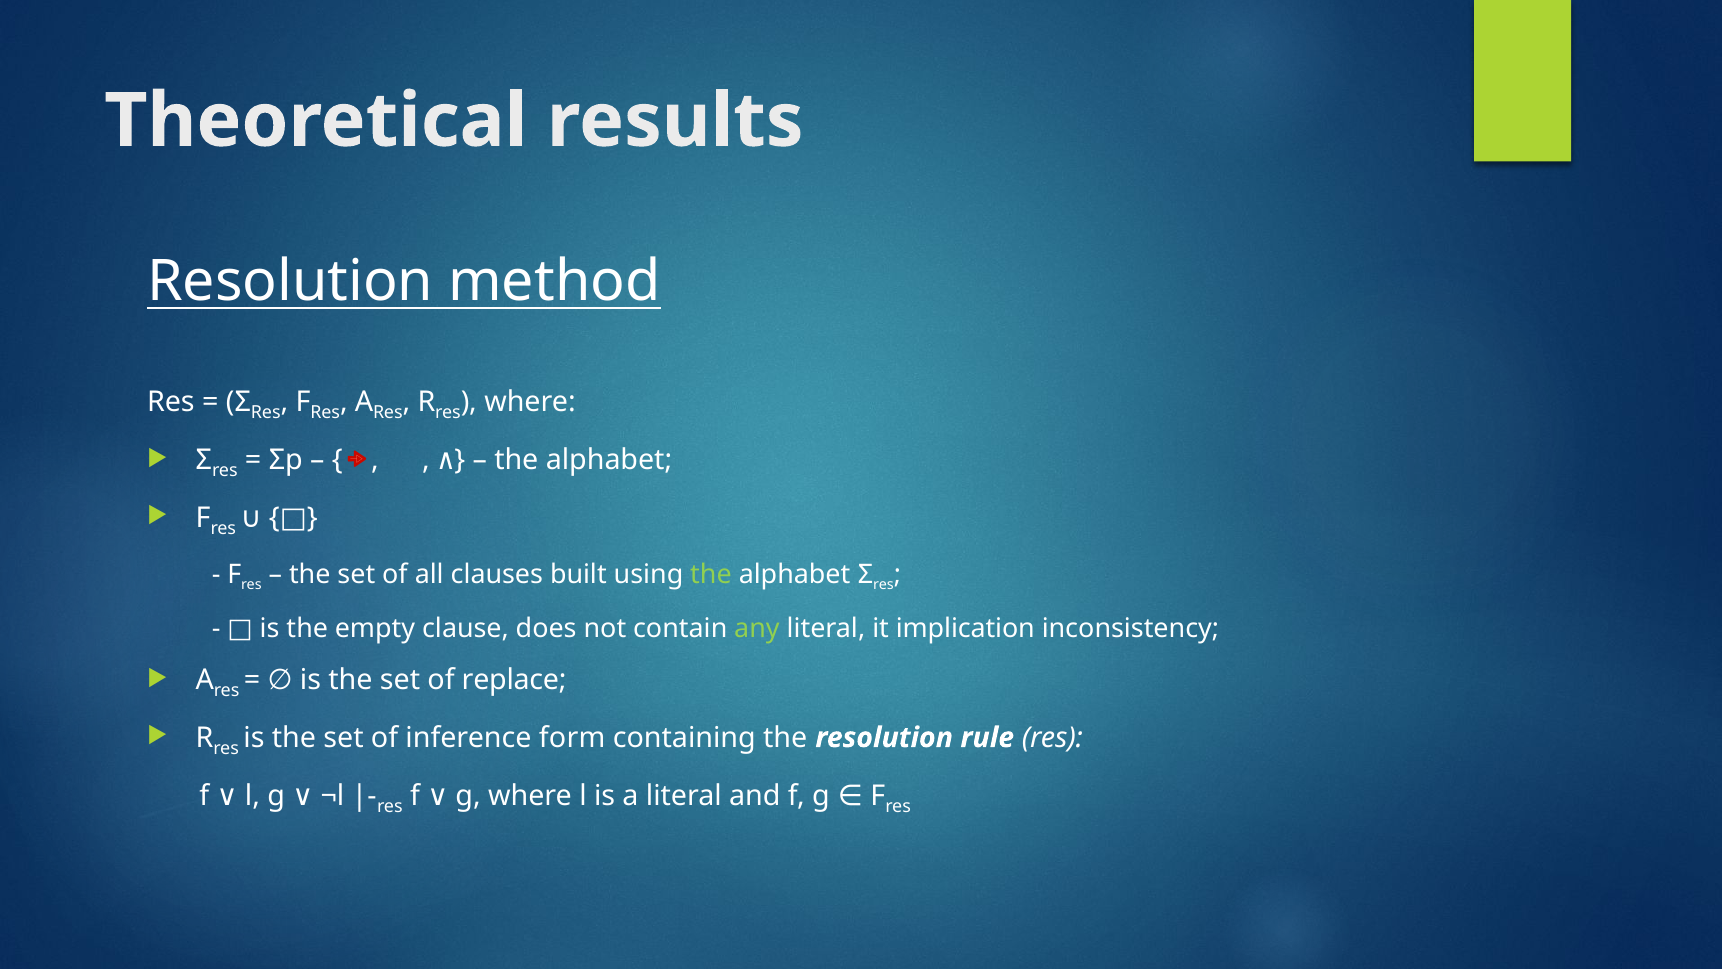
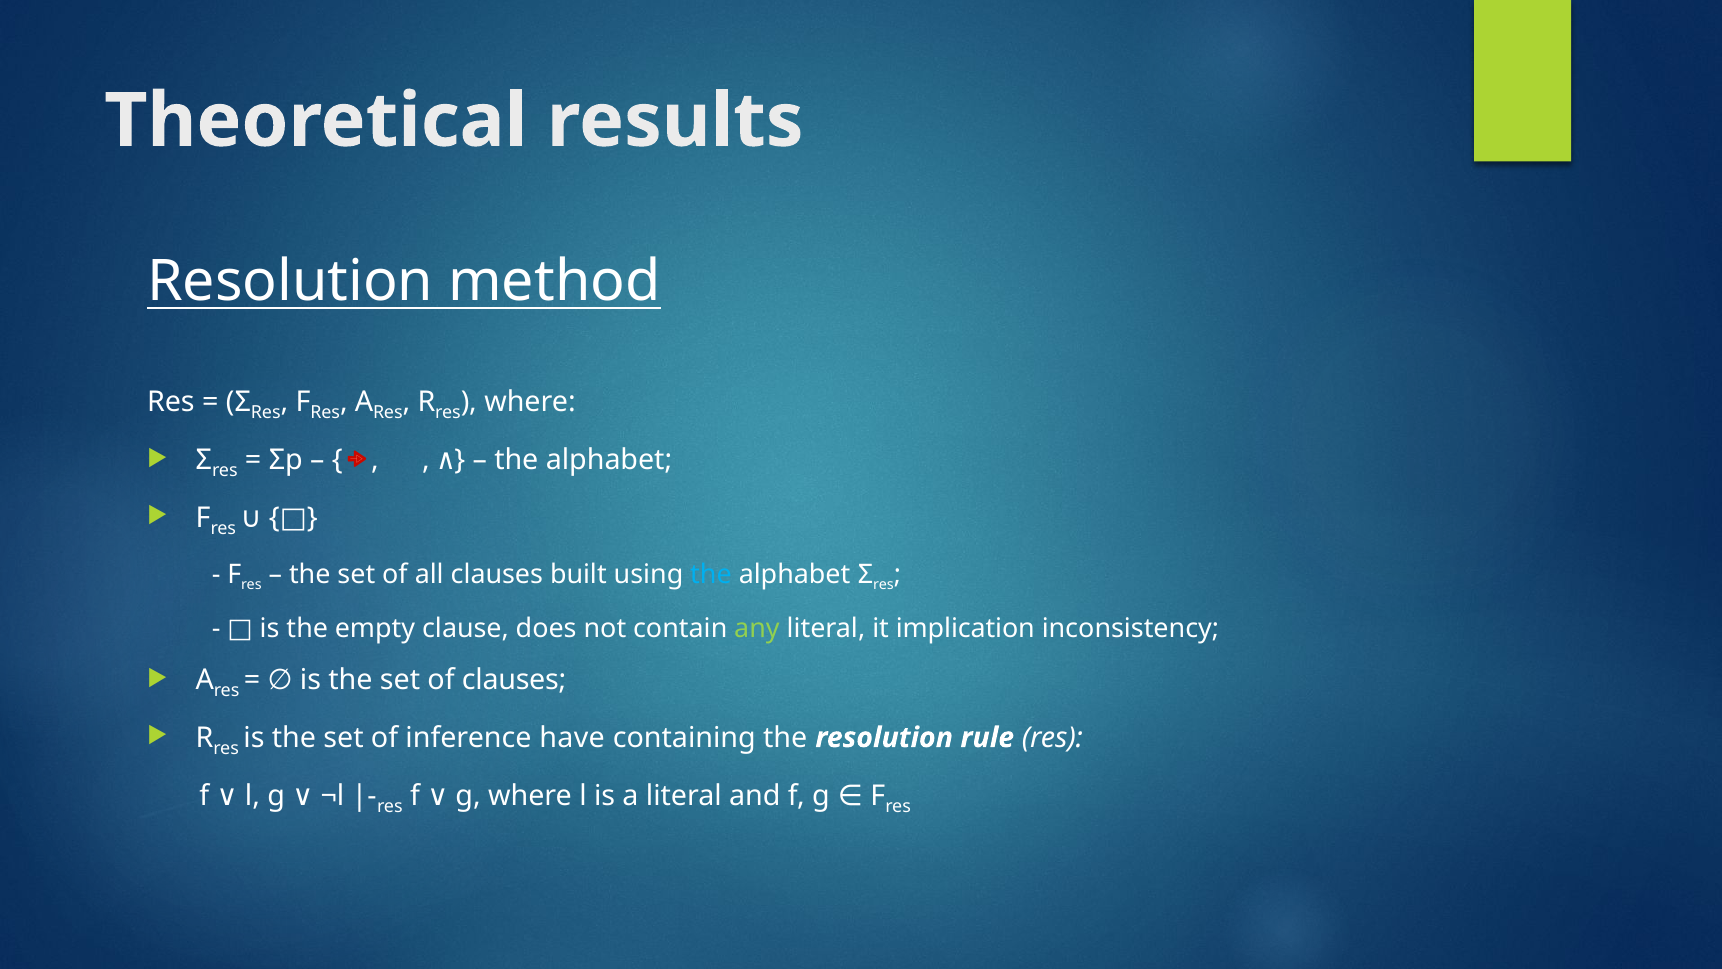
the colour: light green -> light blue (711, 574)
of replace: replace -> clauses (514, 679)
form: form -> have (572, 737)
